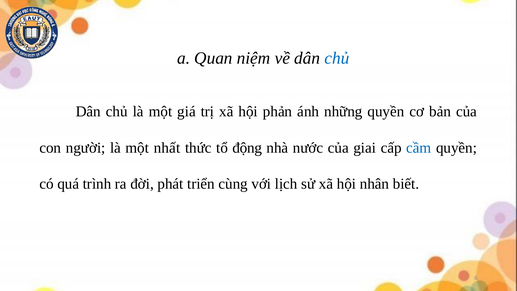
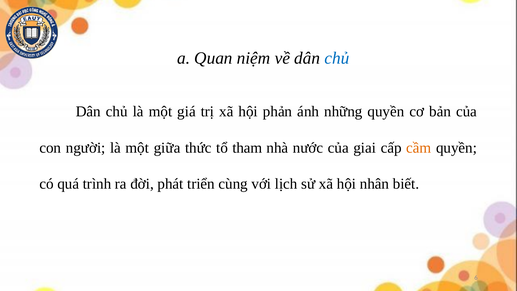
nhất: nhất -> giữa (167, 148)
động: động -> tham (247, 148)
cầm colour: blue -> orange (419, 148)
